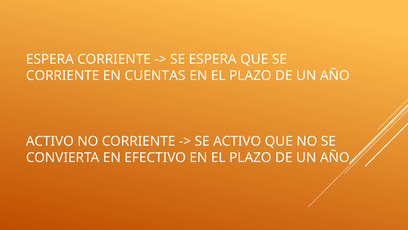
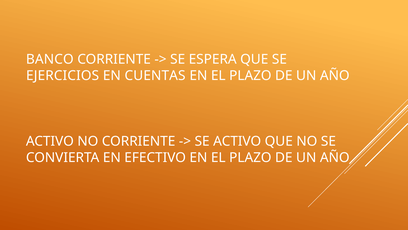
ESPERA: ESPERA -> BANCO (50, 59)
CORRIENTE: CORRIENTE -> EJERCICIOS (63, 76)
